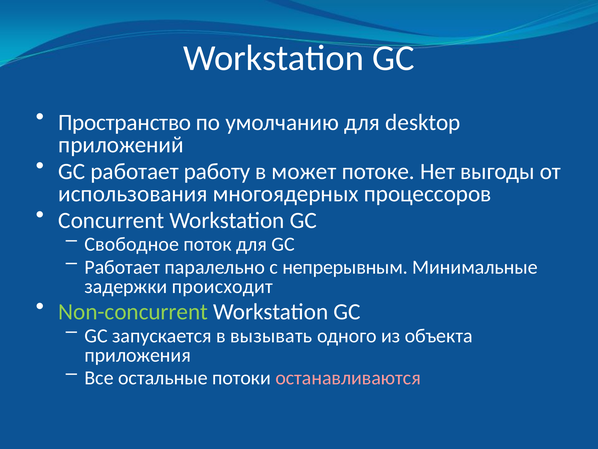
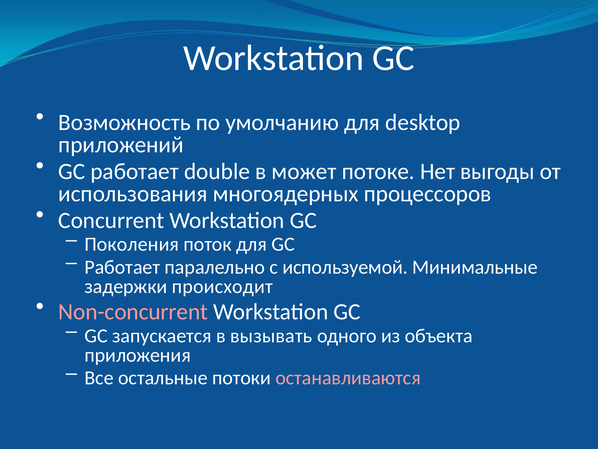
Пространство: Пространство -> Возможность (125, 122)
работу: работу -> double (217, 171)
Свободное: Свободное -> Поколения (132, 244)
непрерывным: непрерывным -> используемой (345, 267)
Non-concurrent colour: light green -> pink (133, 312)
